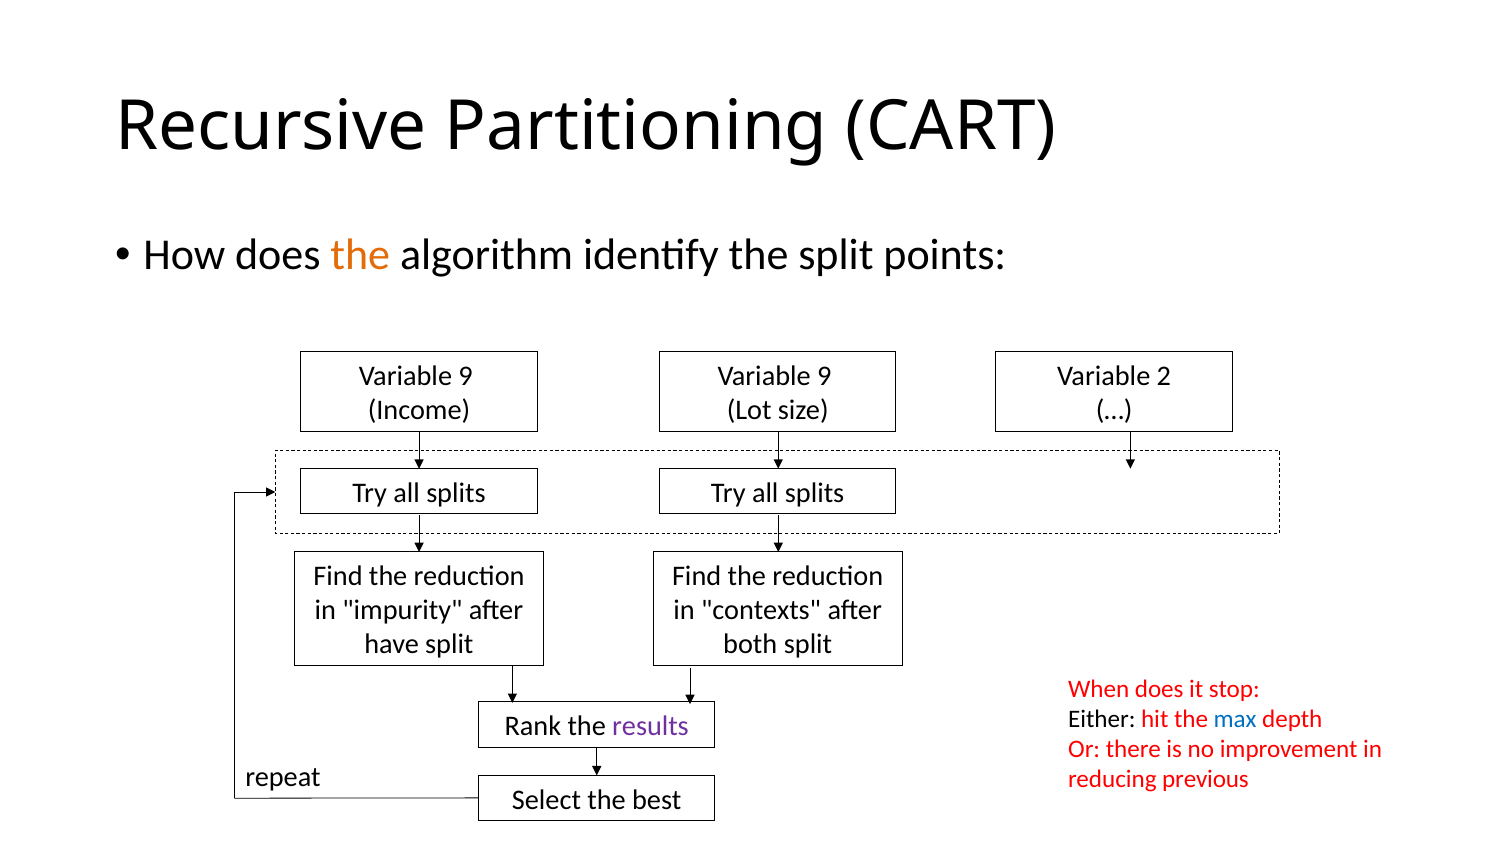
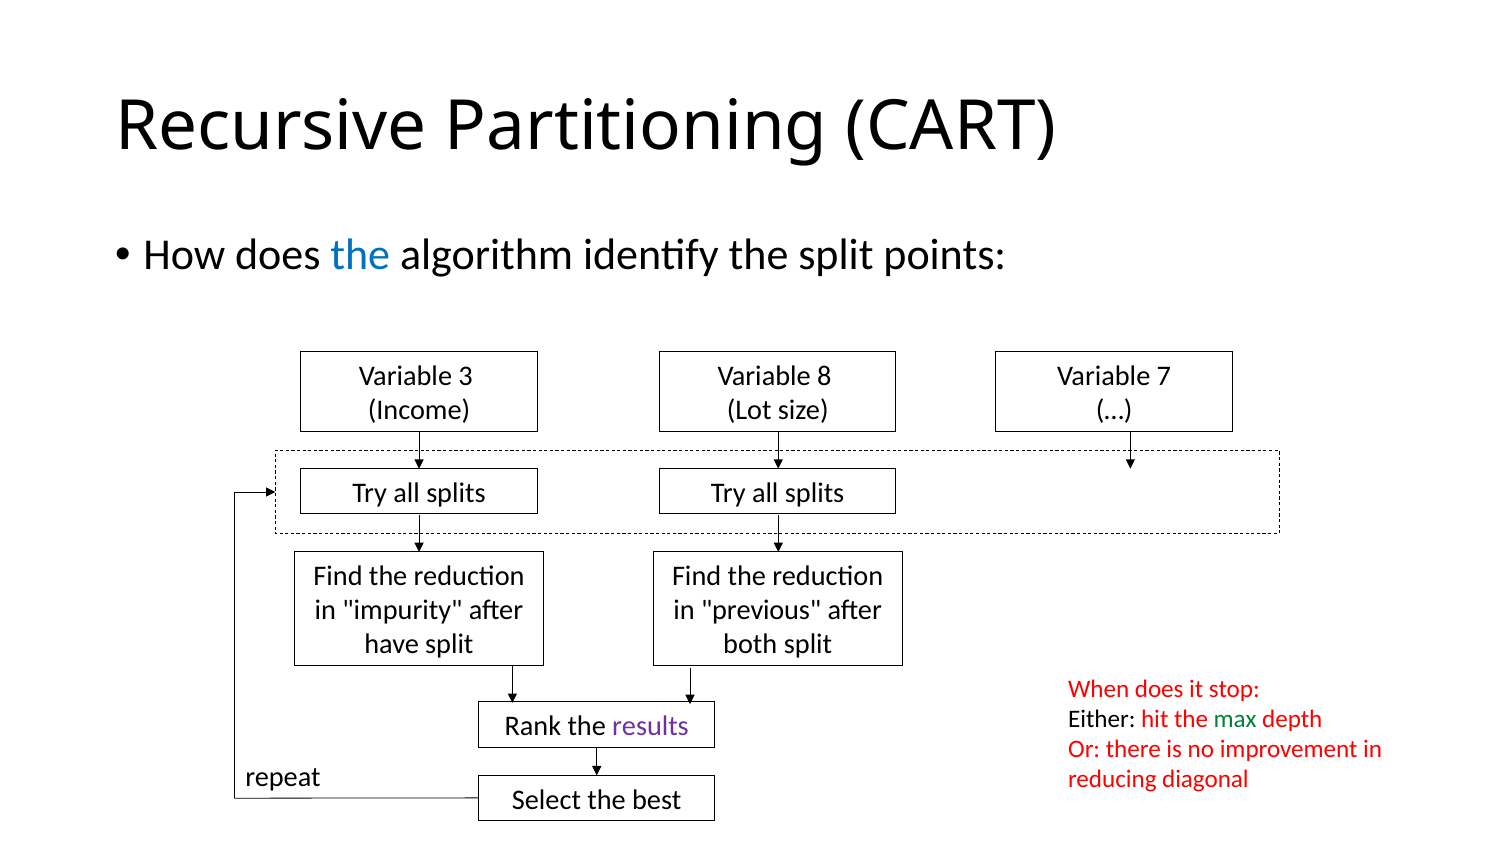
the colour: orange -> blue (360, 255)
9: 9 -> 3 (466, 376)
9: 9 -> 8 (824, 376)
2: 2 -> 7 (1164, 376)
contexts: contexts -> previous (761, 610)
max colour: blue -> green (1235, 719)
previous: previous -> diagonal (1205, 779)
